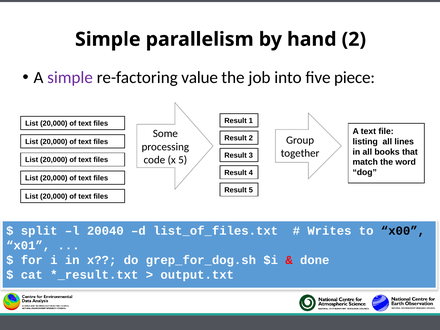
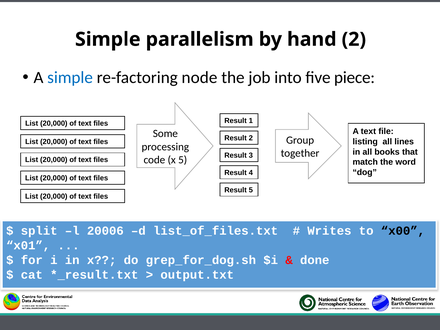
simple colour: purple -> blue (70, 77)
value: value -> node (199, 77)
20040: 20040 -> 20006 (105, 231)
